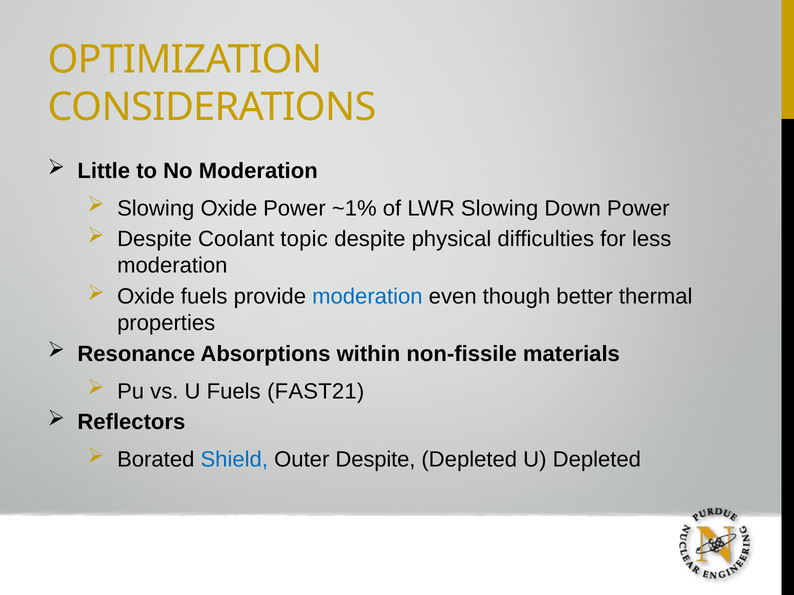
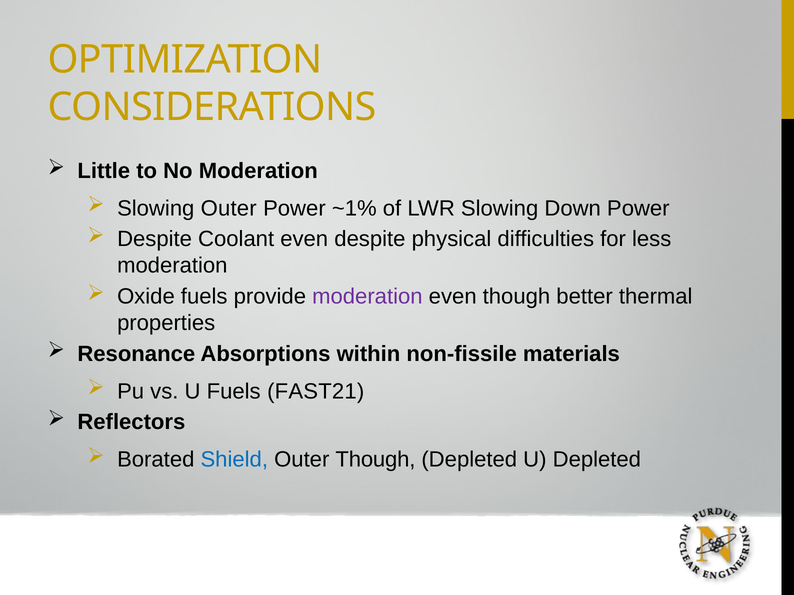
Slowing Oxide: Oxide -> Outer (229, 208)
Coolant topic: topic -> even (304, 239)
moderation colour: blue -> purple (367, 297)
Outer Despite: Despite -> Though (375, 460)
